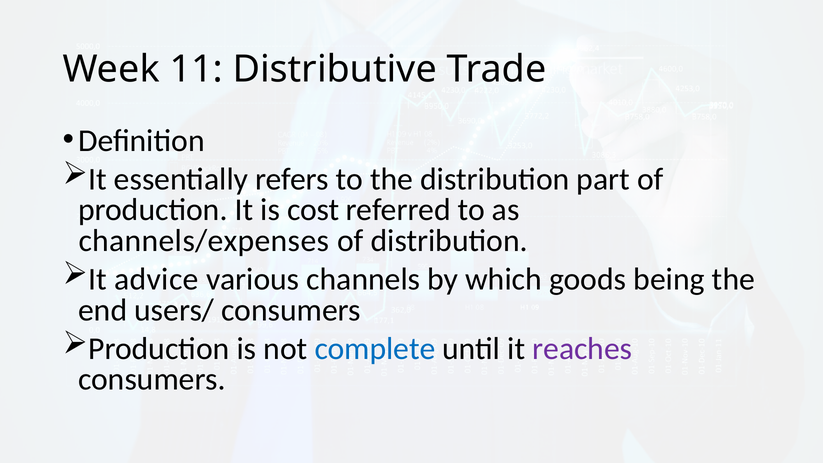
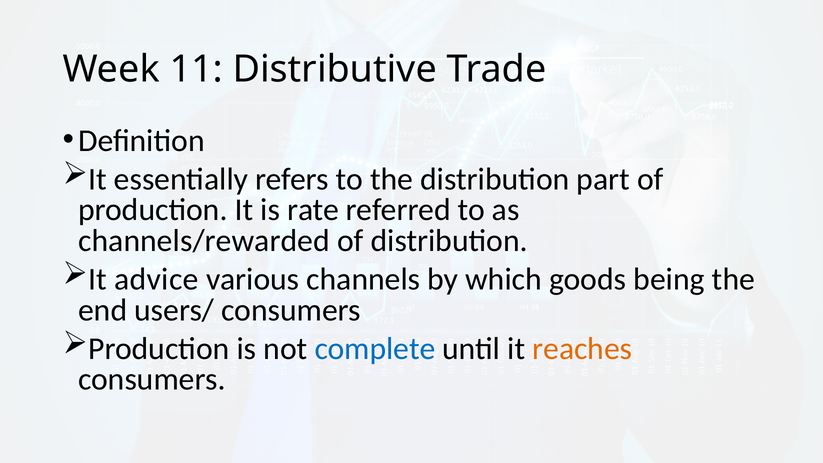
cost: cost -> rate (313, 210)
channels/expenses: channels/expenses -> channels/rewarded (204, 241)
reaches colour: purple -> orange (582, 349)
